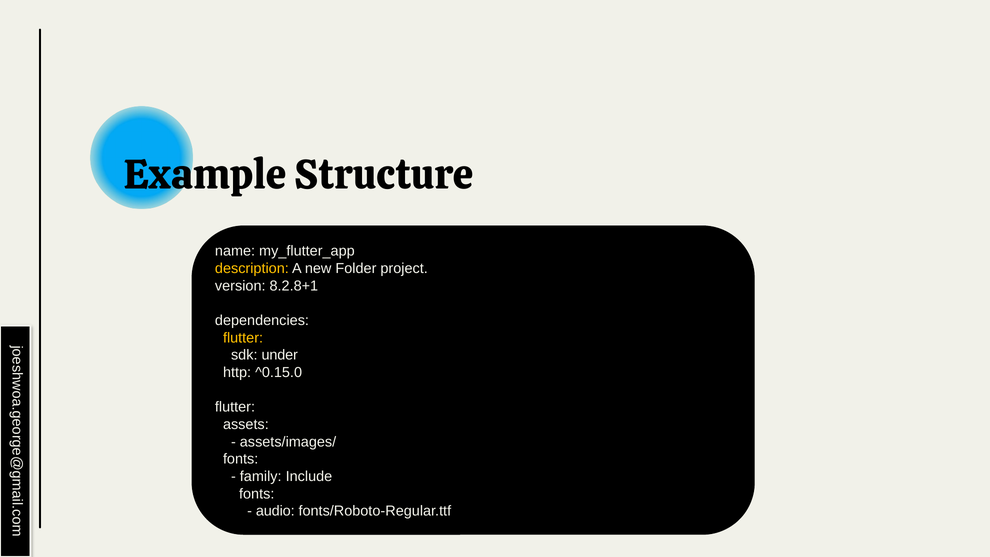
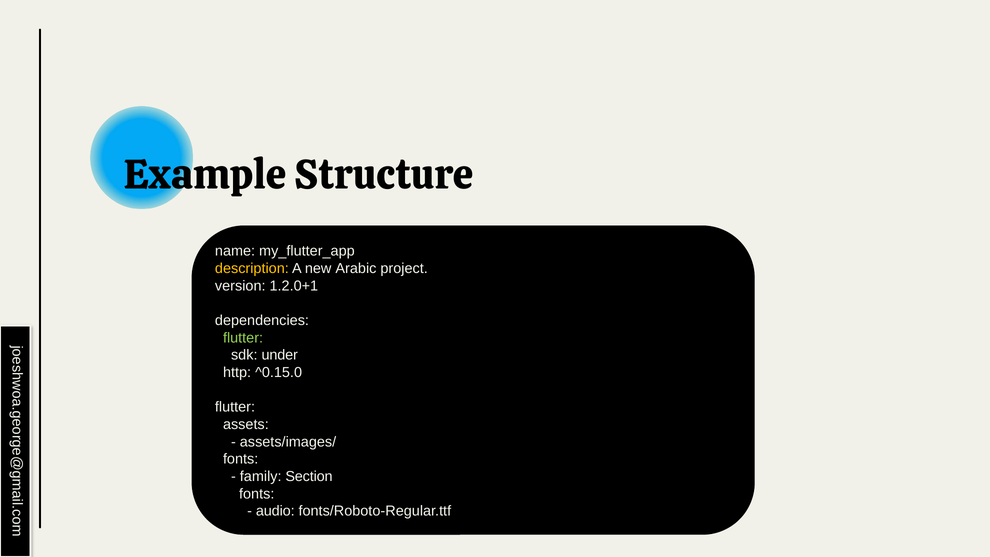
Folder: Folder -> Arabic (356, 268)
8.2.8+1: 8.2.8+1 -> 1.2.0+1 (294, 286)
flutter colour: yellow -> light green (243, 338)
Include: Include -> Section (309, 476)
